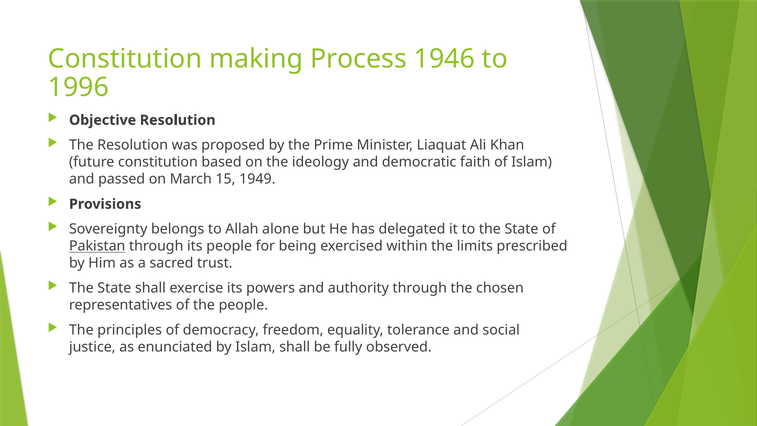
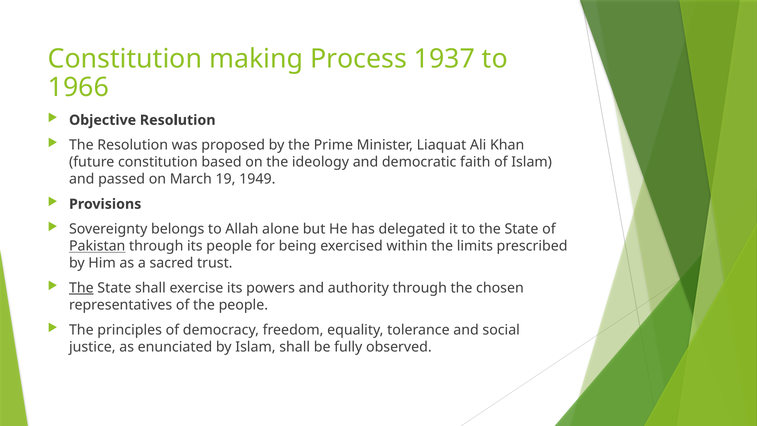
1946: 1946 -> 1937 (444, 59)
1996: 1996 -> 1966 (78, 88)
15: 15 -> 19 (226, 179)
The underline: none -> present (81, 288)
